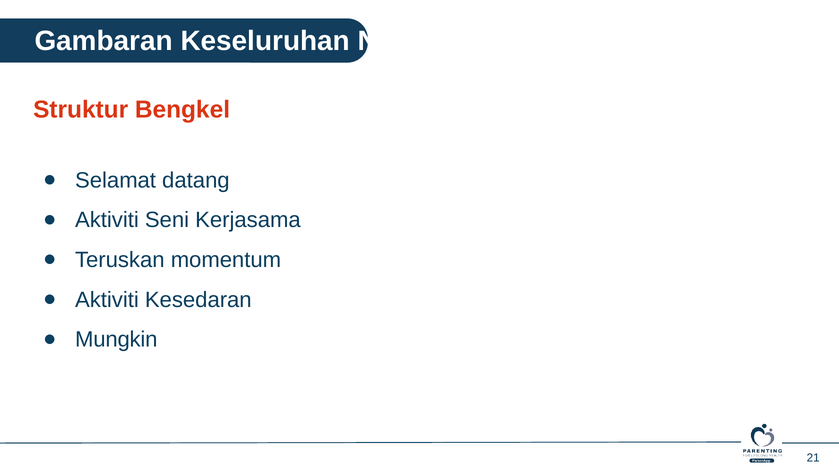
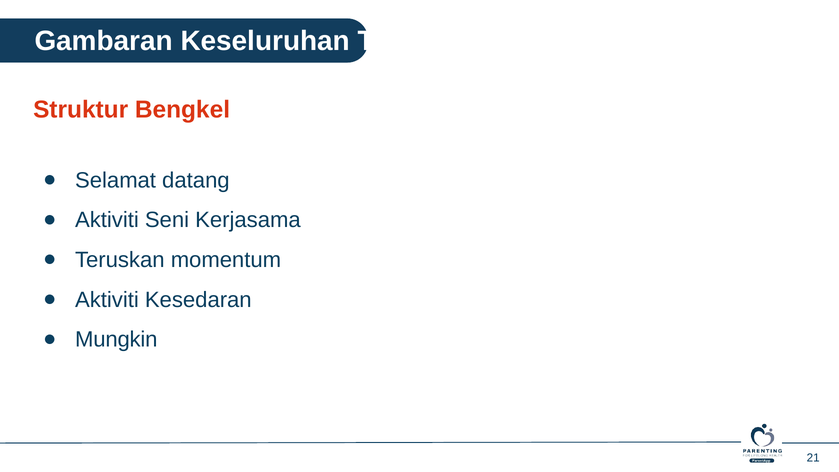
Nilai: Nilai -> Tepi (386, 41)
